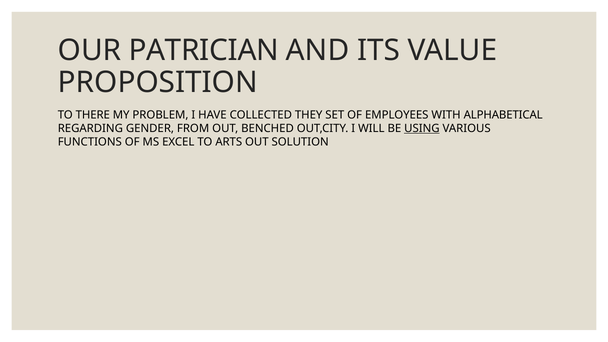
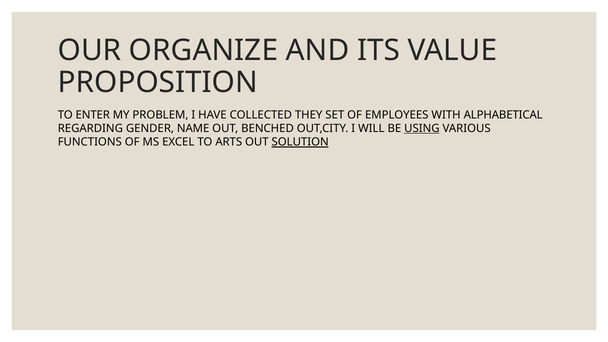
PATRICIAN: PATRICIAN -> ORGANIZE (204, 50)
THERE: THERE -> ENTER (93, 115)
FROM: FROM -> NAME (193, 128)
SOLUTION underline: none -> present (300, 142)
